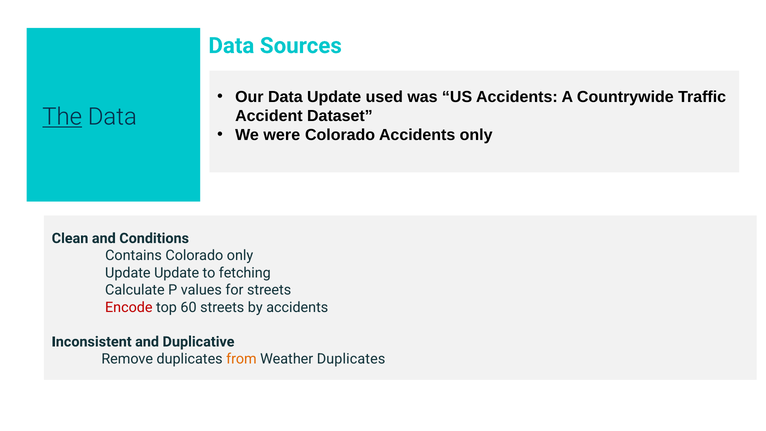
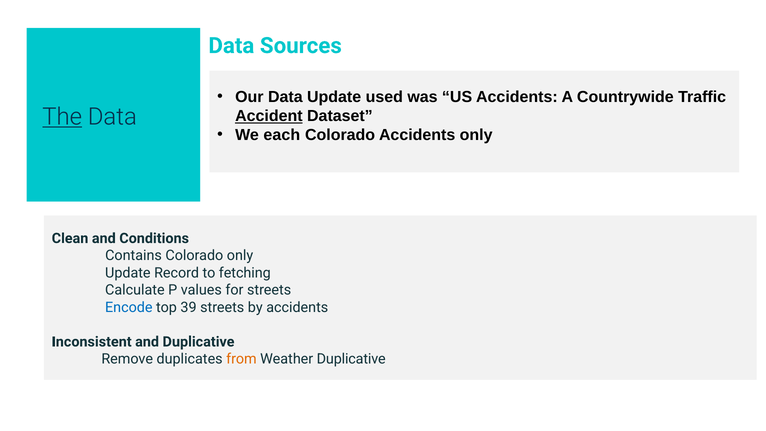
Accident underline: none -> present (269, 116)
were: were -> each (282, 135)
Update Update: Update -> Record (177, 273)
Encode colour: red -> blue (129, 307)
60: 60 -> 39 (189, 307)
Weather Duplicates: Duplicates -> Duplicative (351, 359)
